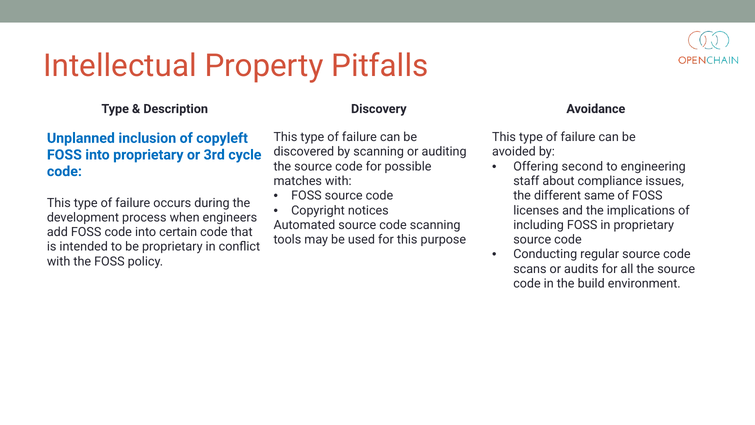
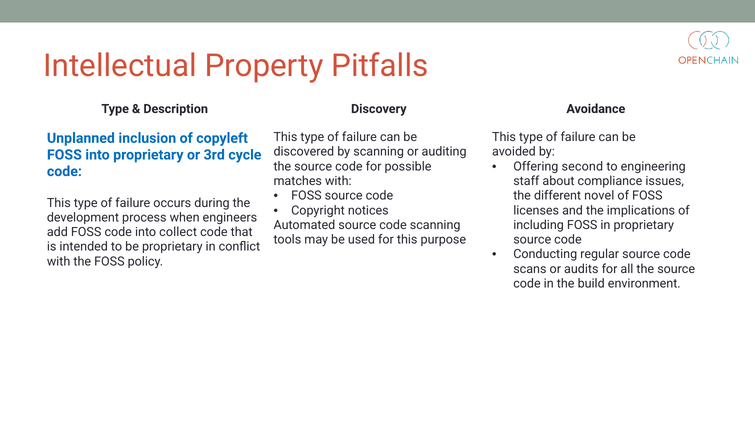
same: same -> novel (599, 196)
certain: certain -> collect (178, 232)
